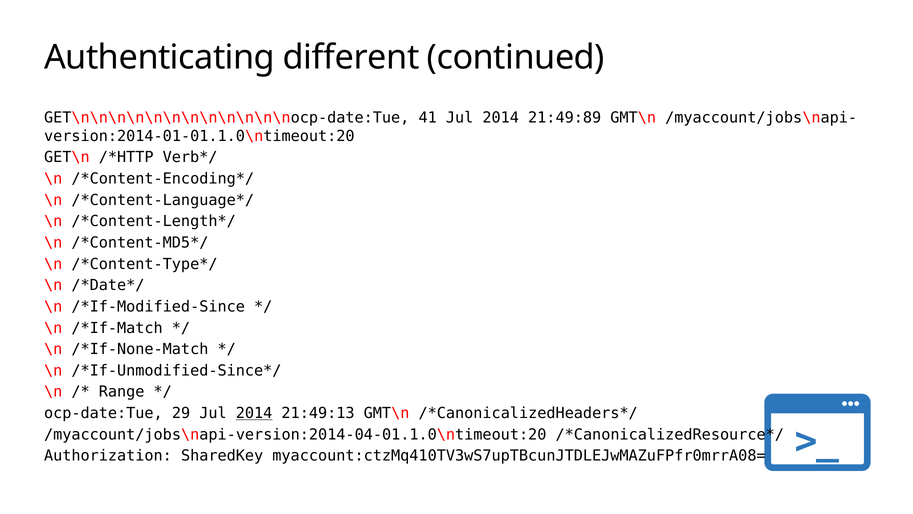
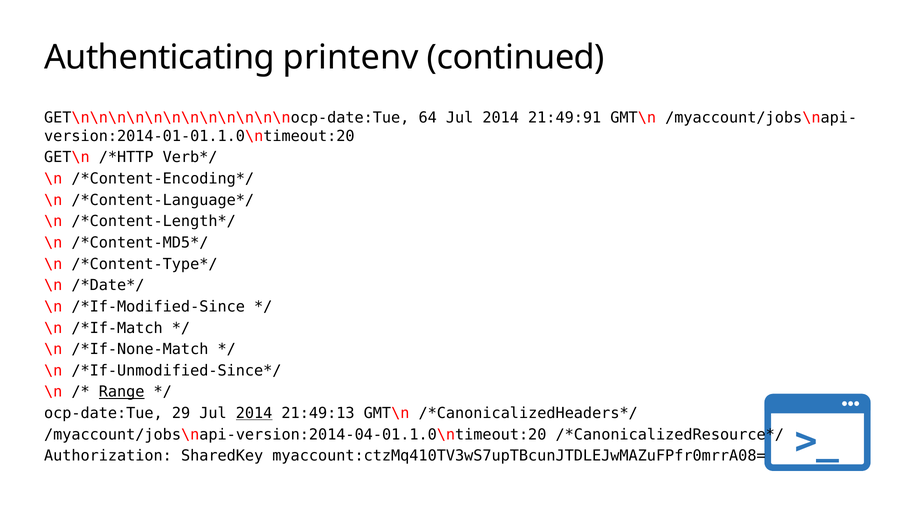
different: different -> printenv (351, 57)
41: 41 -> 64 (428, 118)
21:49:89: 21:49:89 -> 21:49:91 (565, 118)
Range underline: none -> present (122, 392)
